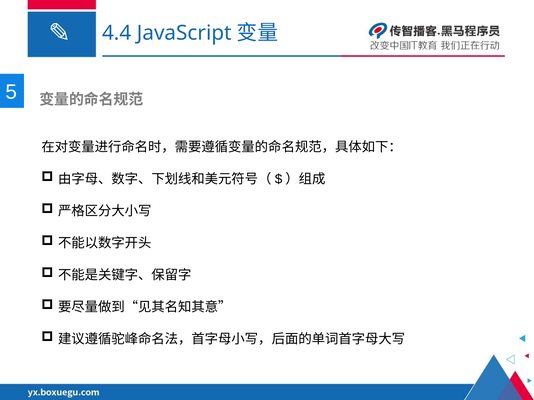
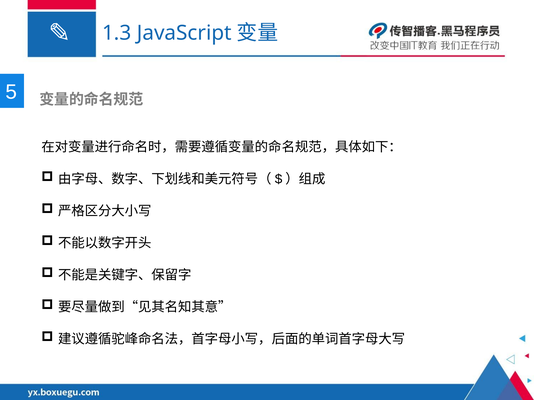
4.4: 4.4 -> 1.3 (117, 33)
